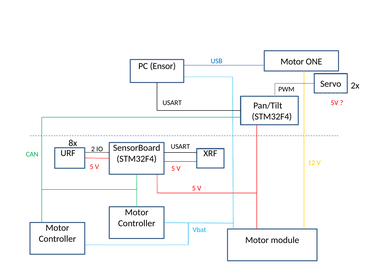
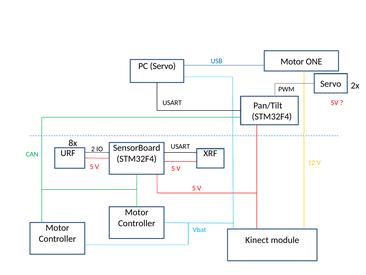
PC Ensor: Ensor -> Servo (163, 66)
Motor: Motor -> Kinect (257, 240)
